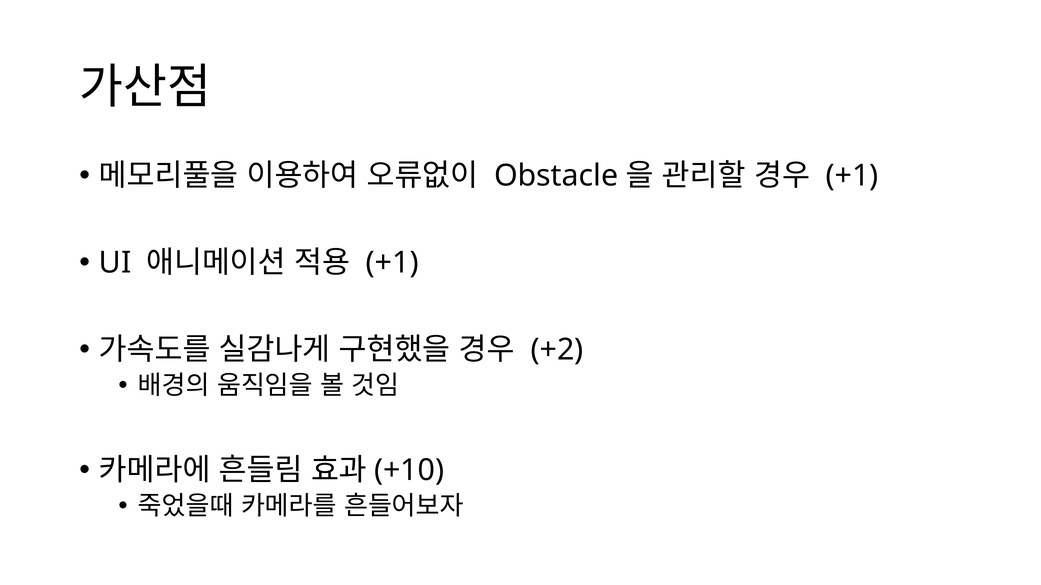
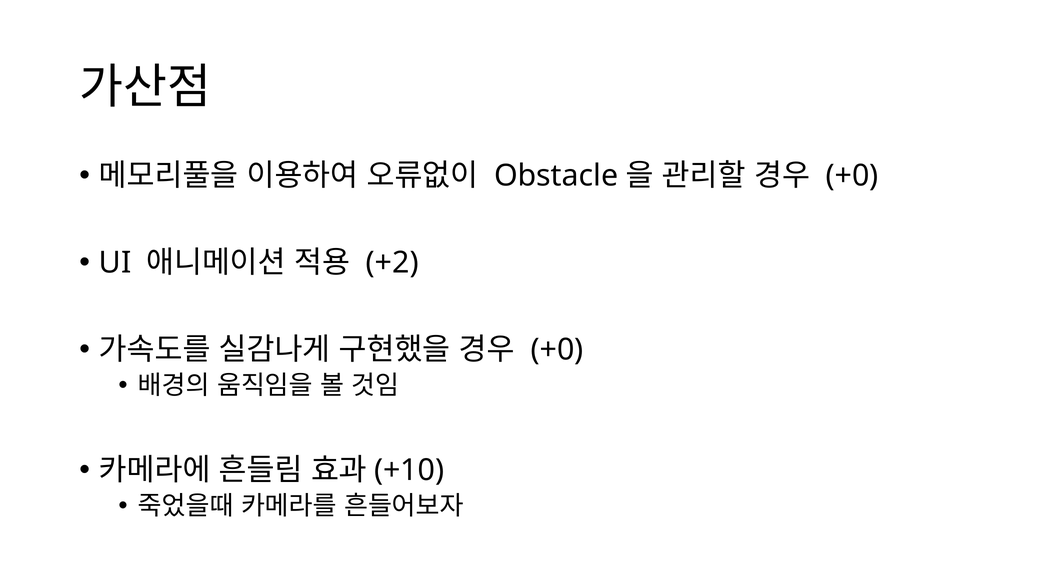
+1: +1 -> +0 (852, 176)
+1: +1 -> +2 (392, 263)
+2: +2 -> +0 (557, 350)
